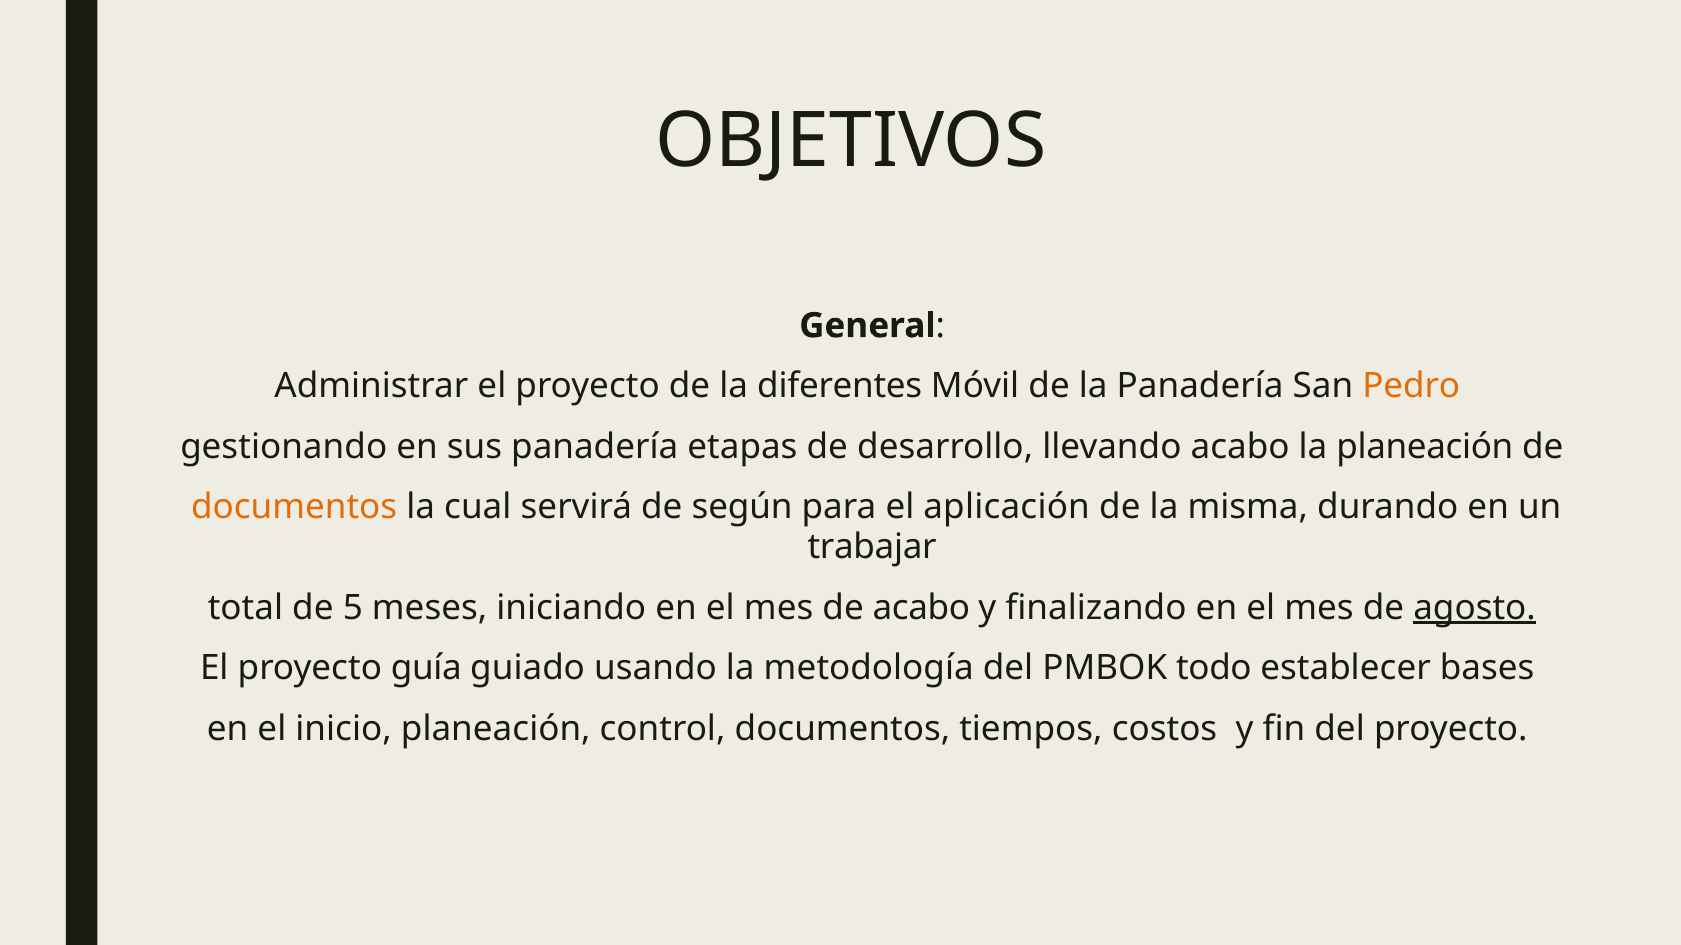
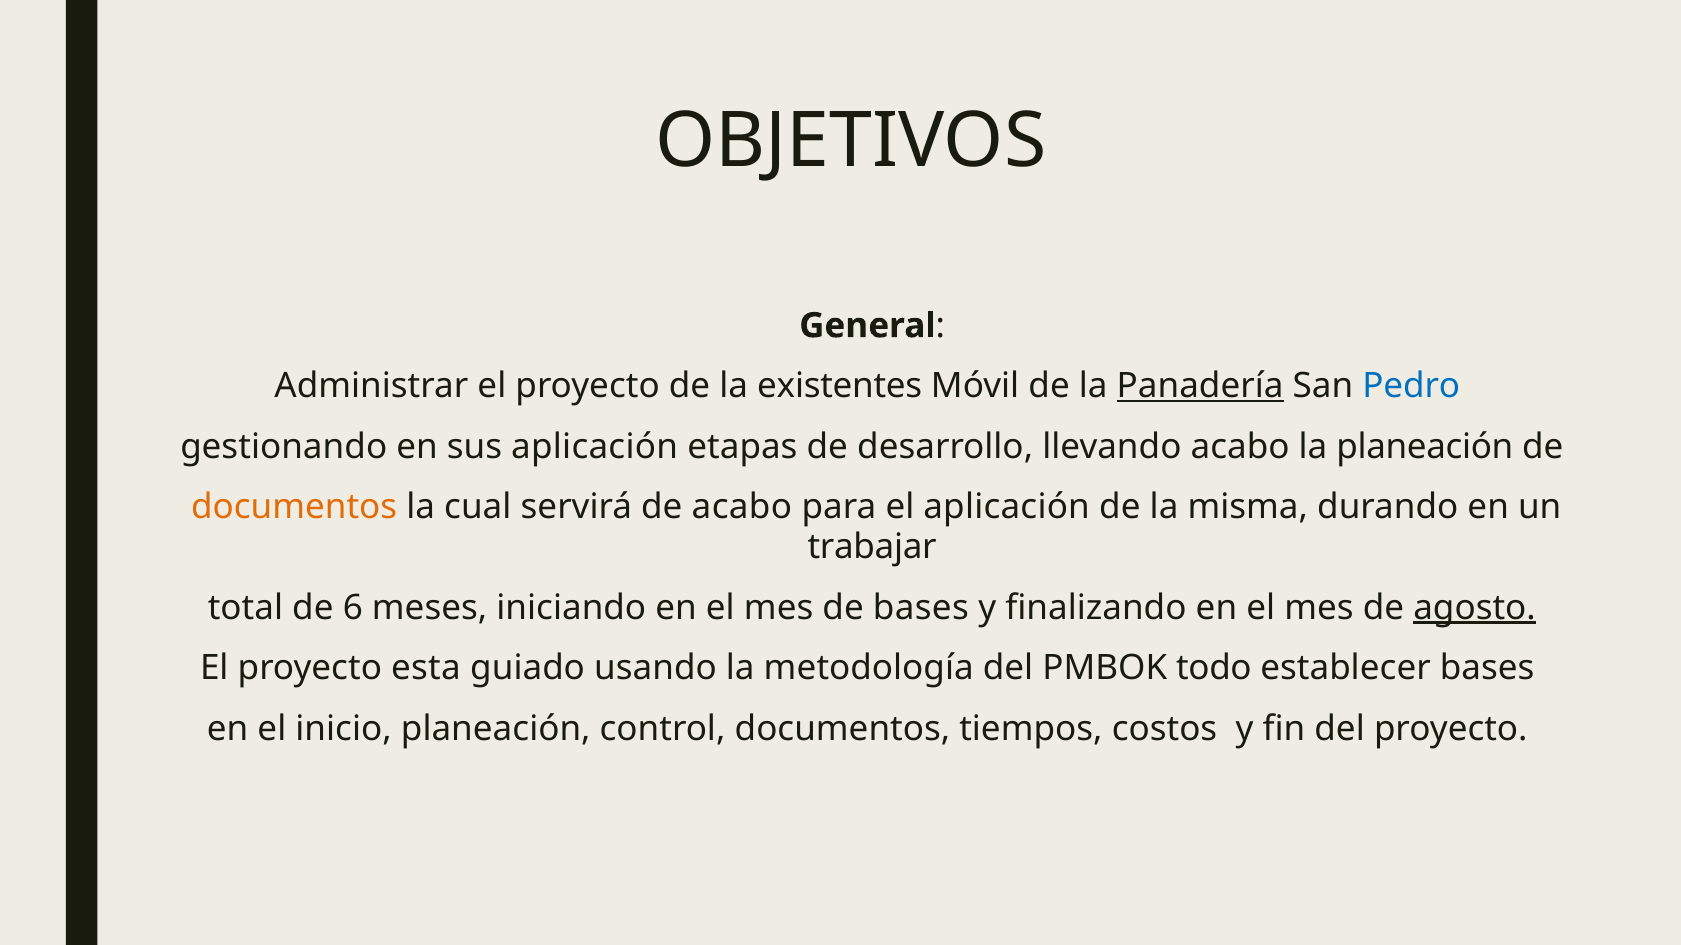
diferentes: diferentes -> existentes (840, 386)
Panadería underline: none -> present (1200, 386)
Pedro colour: orange -> blue (1411, 386)
sus panadería: panadería -> aplicación (595, 447)
de según: según -> acabo (742, 508)
5: 5 -> 6 (353, 608)
de acabo: acabo -> bases (921, 608)
guía: guía -> esta (426, 668)
